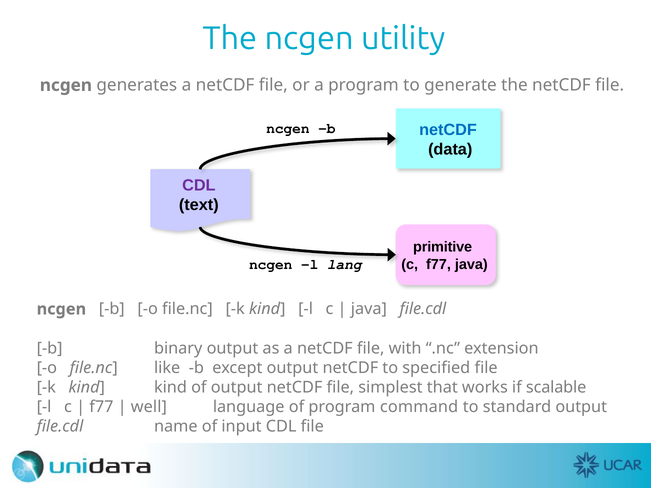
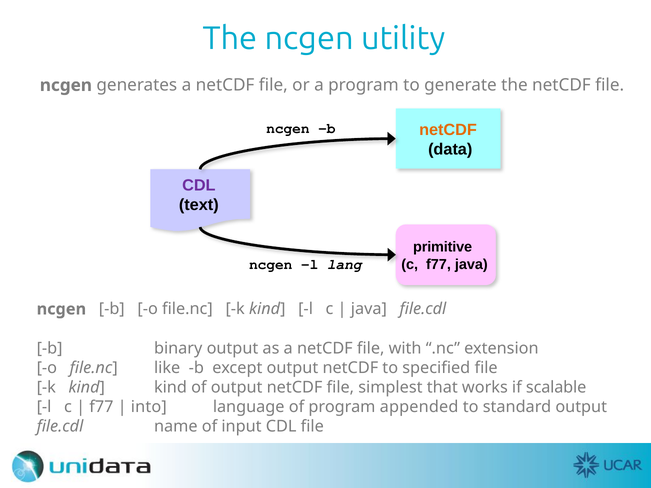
netCDF colour: blue -> orange (448, 130)
well: well -> into (149, 407)
command: command -> appended (419, 407)
